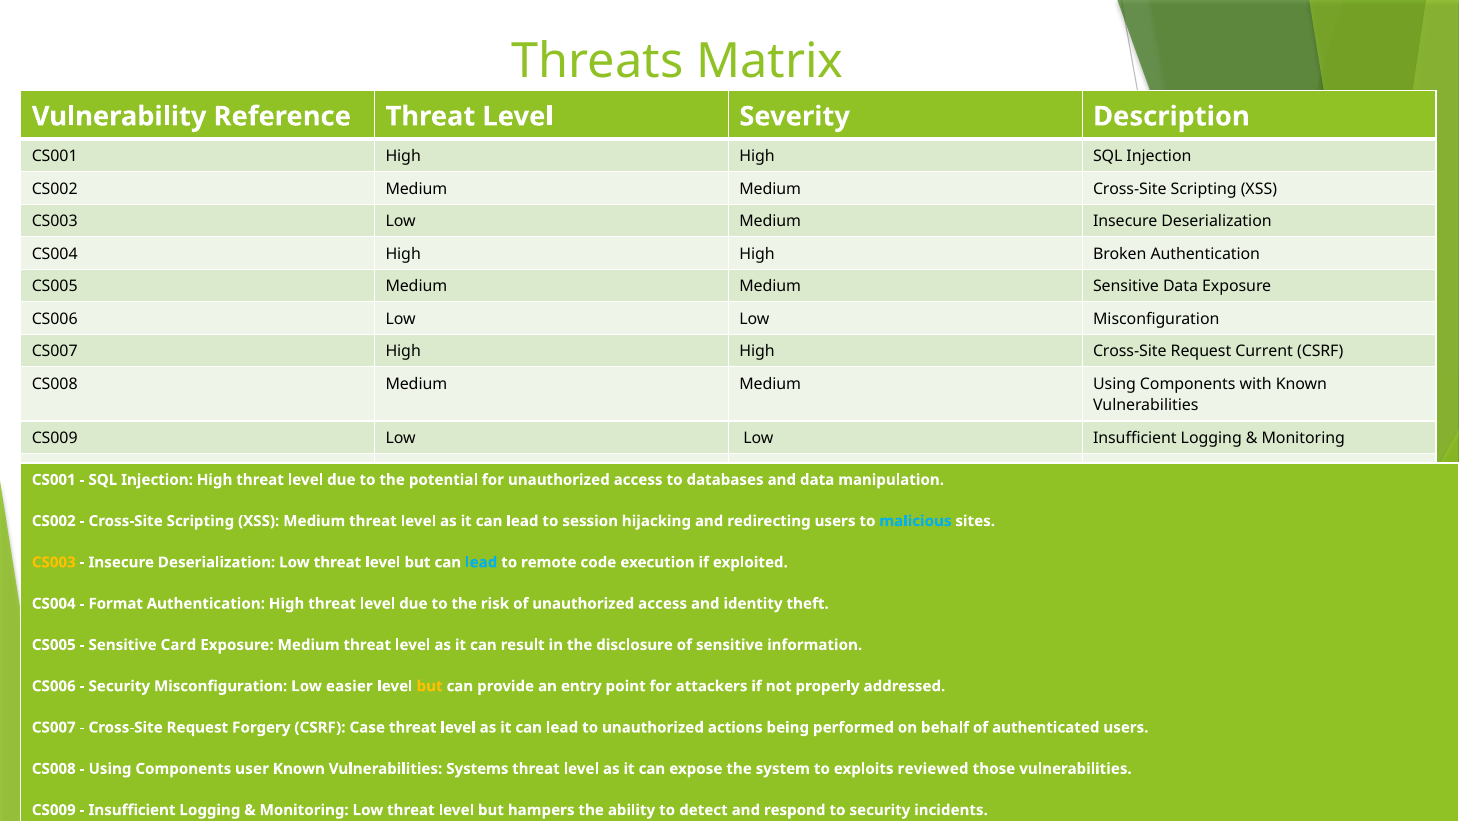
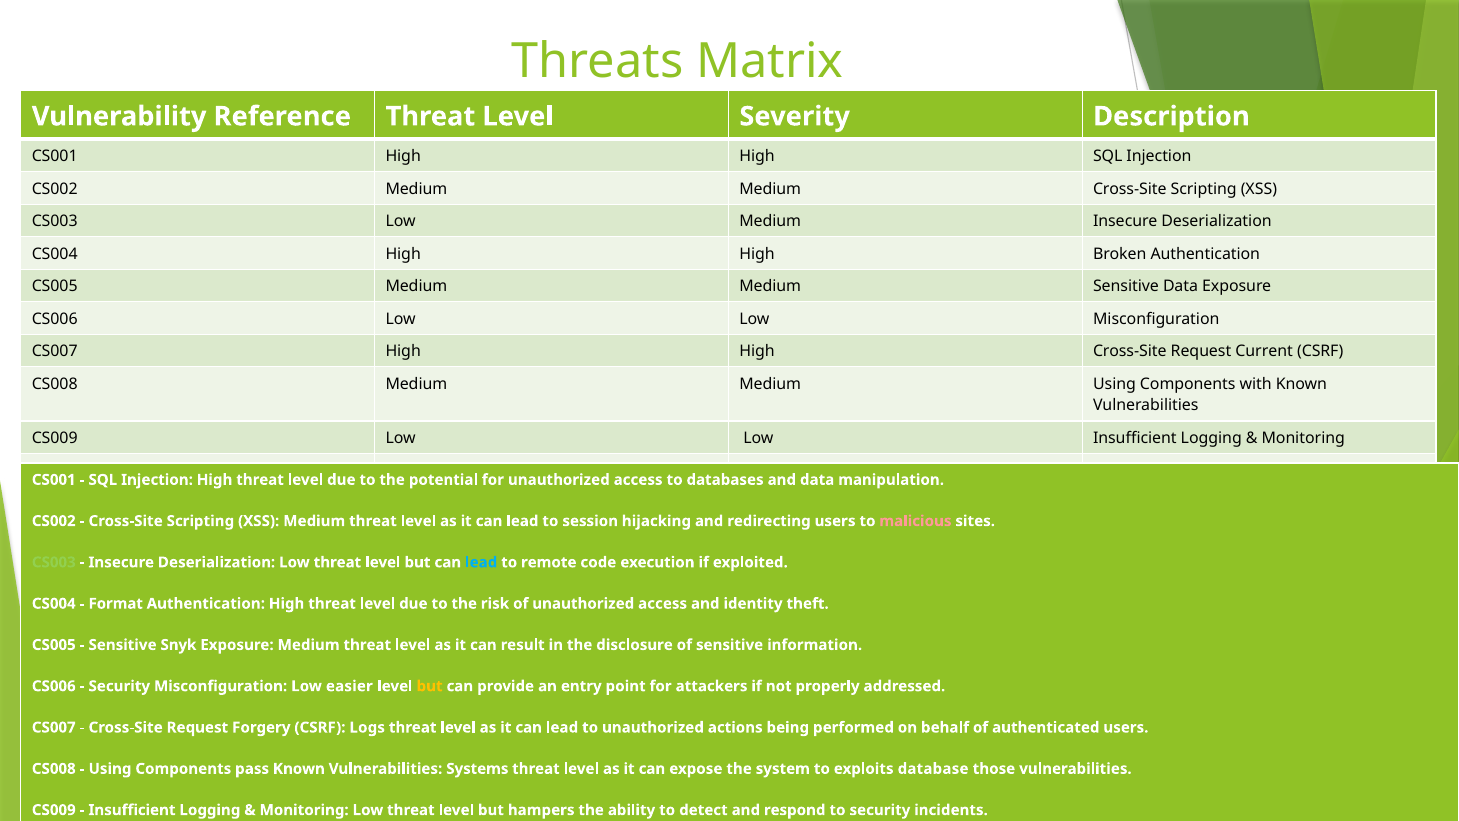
malicious colour: light blue -> pink (915, 521)
CS003 colour: yellow -> light green (54, 562)
Card: Card -> Snyk (178, 645)
Case: Case -> Logs (367, 727)
user: user -> pass (252, 768)
reviewed: reviewed -> database (933, 768)
